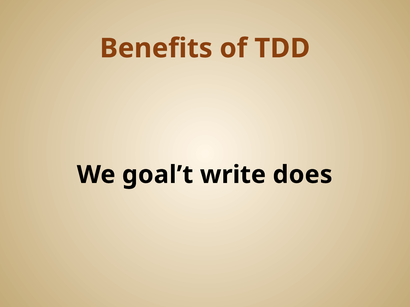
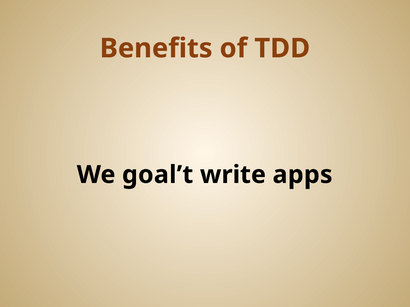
does: does -> apps (303, 175)
